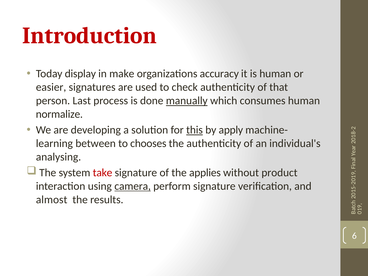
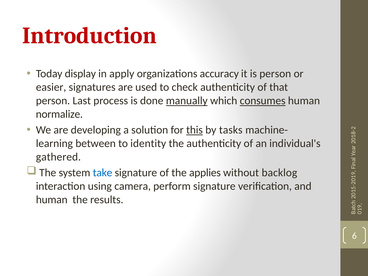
make: make -> apply (122, 74)
is human: human -> person (275, 74)
consumes underline: none -> present (263, 101)
apply: apply -> tasks (231, 130)
chooses: chooses -> identity (148, 143)
analysing: analysing -> gathered (58, 157)
take colour: red -> blue (103, 173)
product: product -> backlog (279, 173)
camera underline: present -> none (133, 186)
almost: almost -> human (52, 200)
